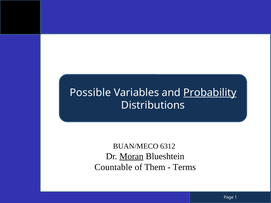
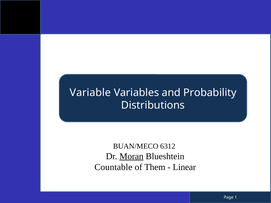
Possible: Possible -> Variable (90, 93)
Probability underline: present -> none (210, 93)
Terms: Terms -> Linear (184, 167)
